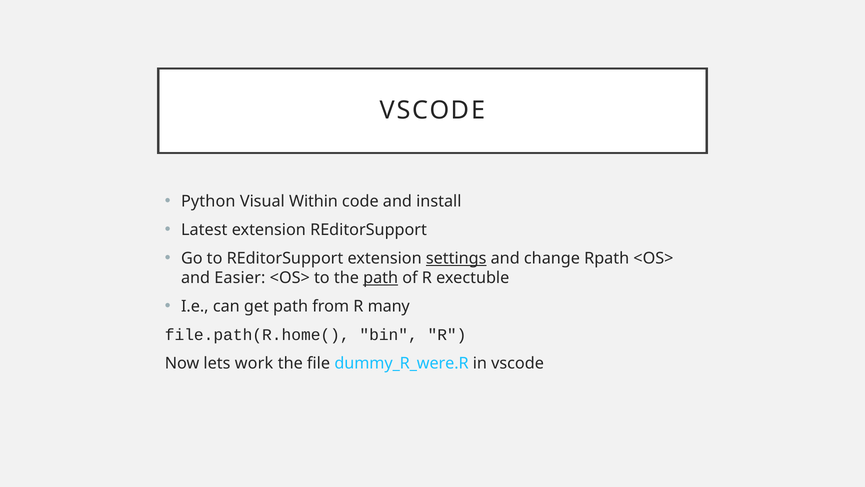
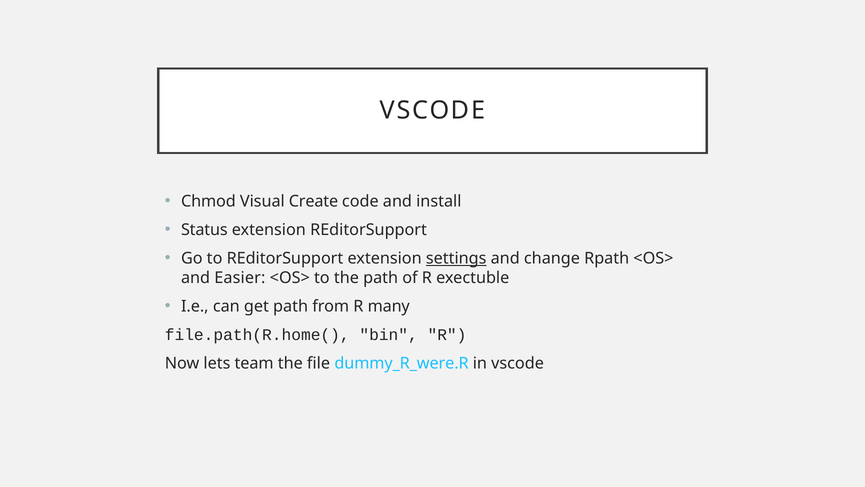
Python: Python -> Chmod (208, 201)
Within: Within -> Create (313, 201)
Latest: Latest -> Status (204, 230)
path underline: present -> none (381, 278)
work: work -> team (254, 363)
